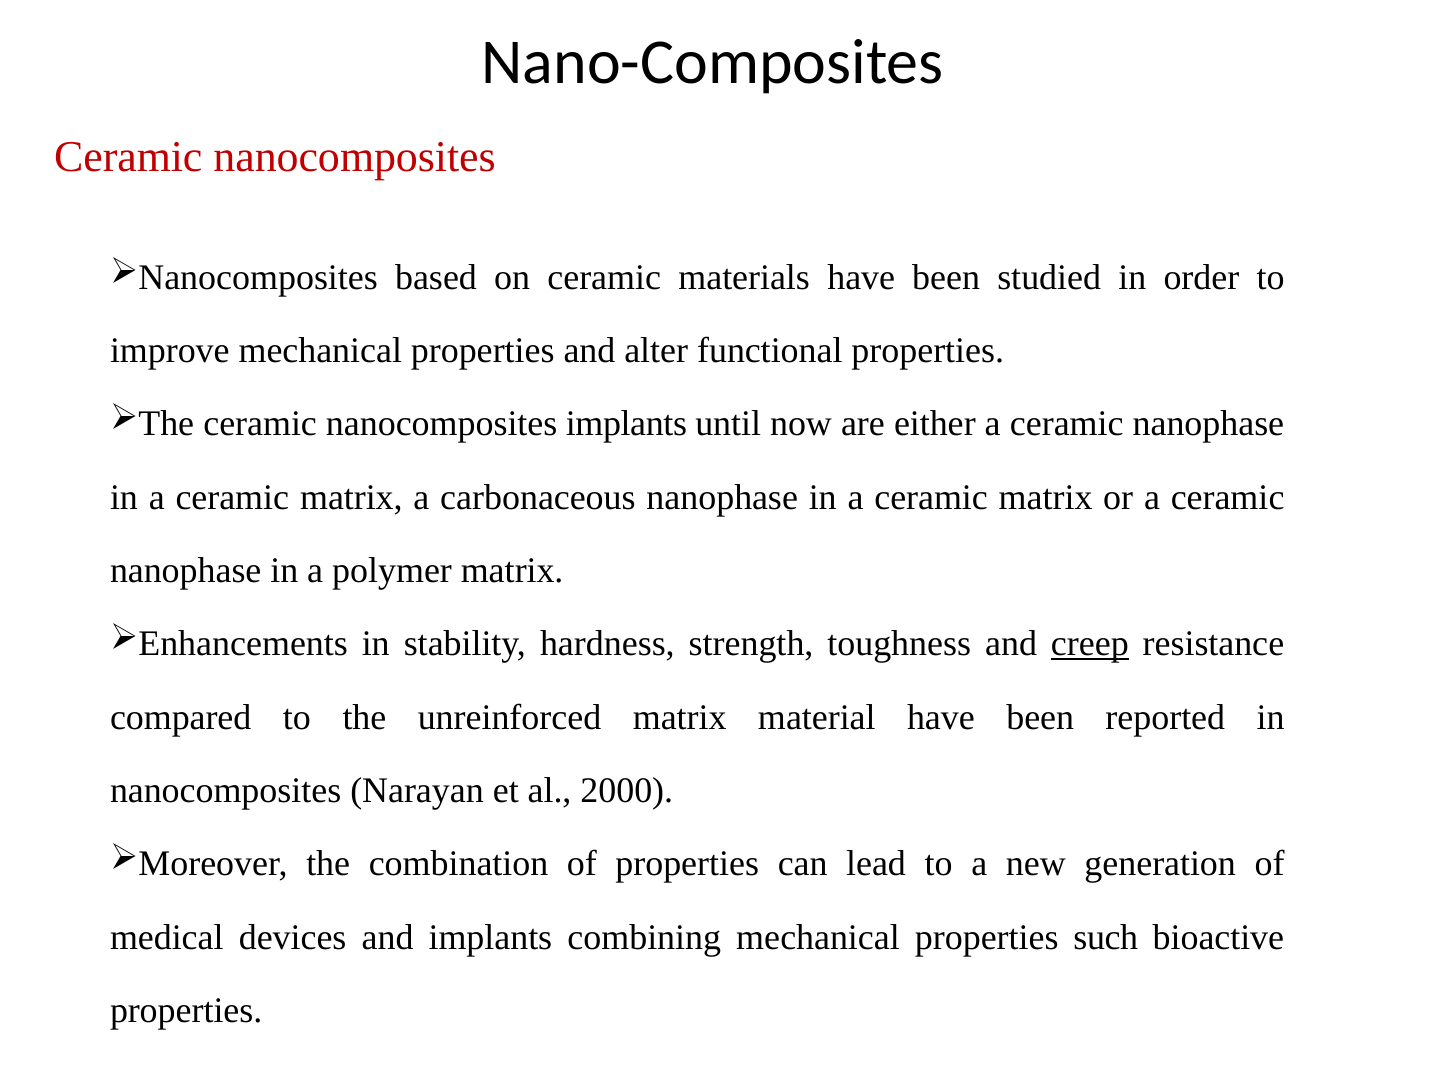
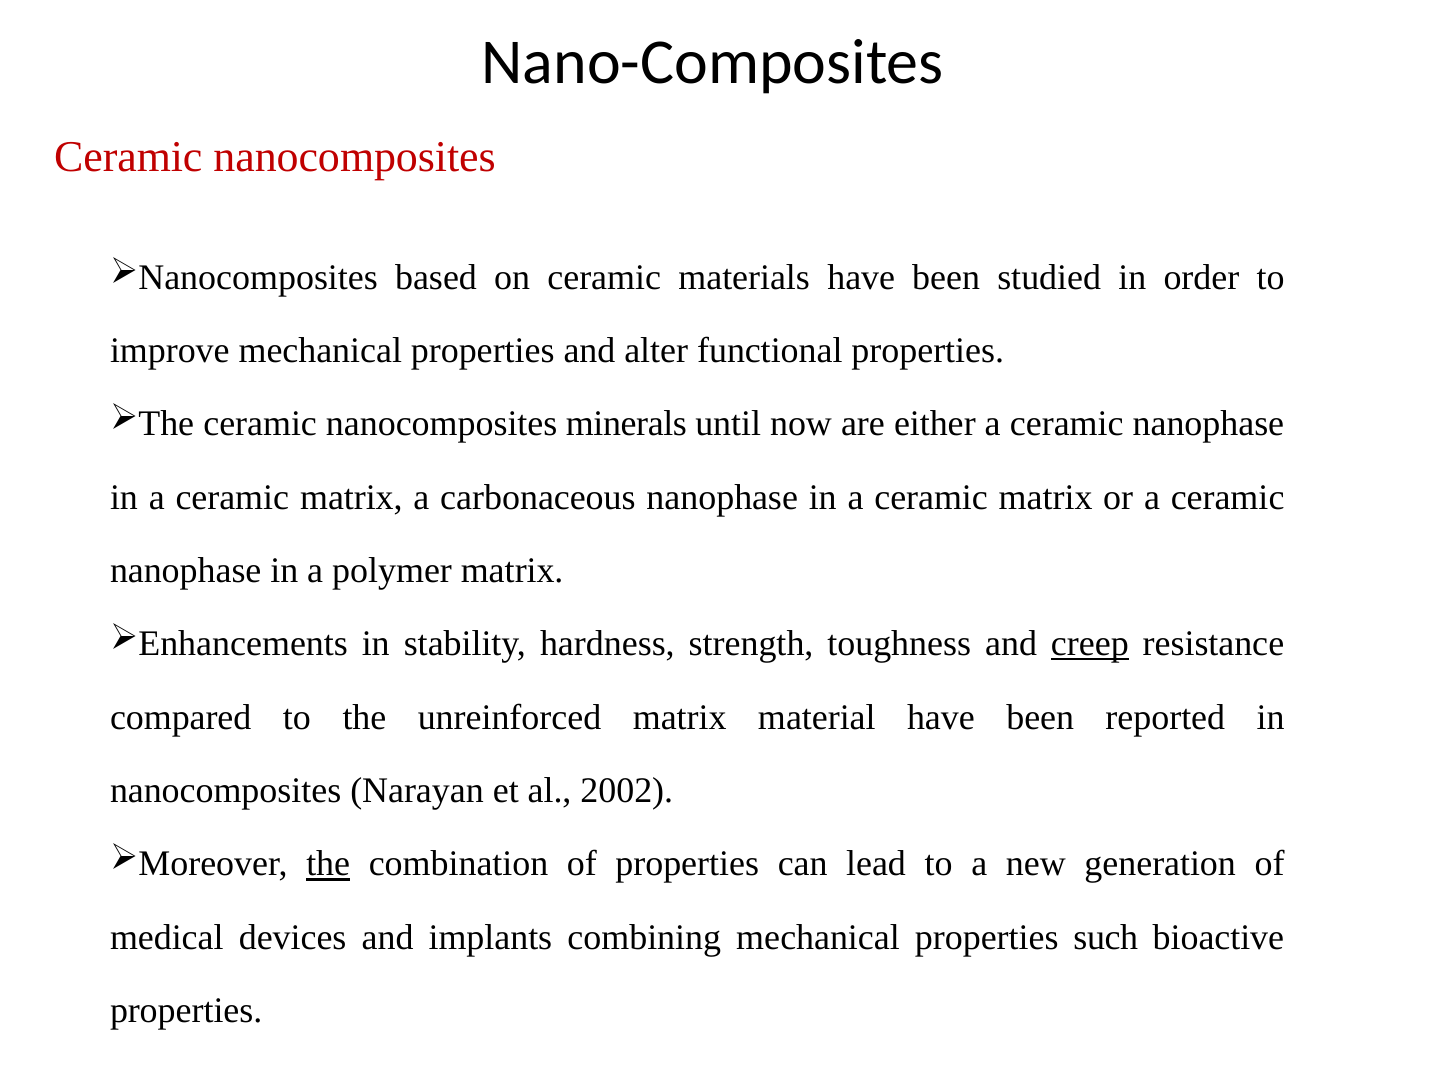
nanocomposites implants: implants -> minerals (626, 424)
2000: 2000 -> 2002 (627, 790)
the underline: none -> present (328, 864)
